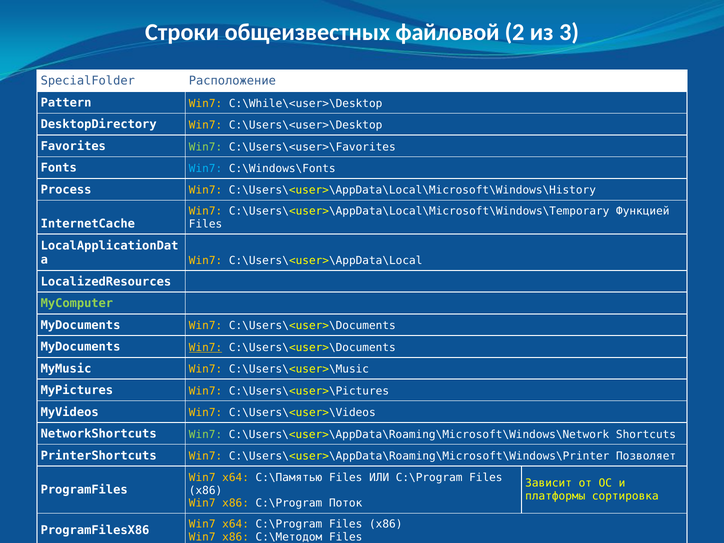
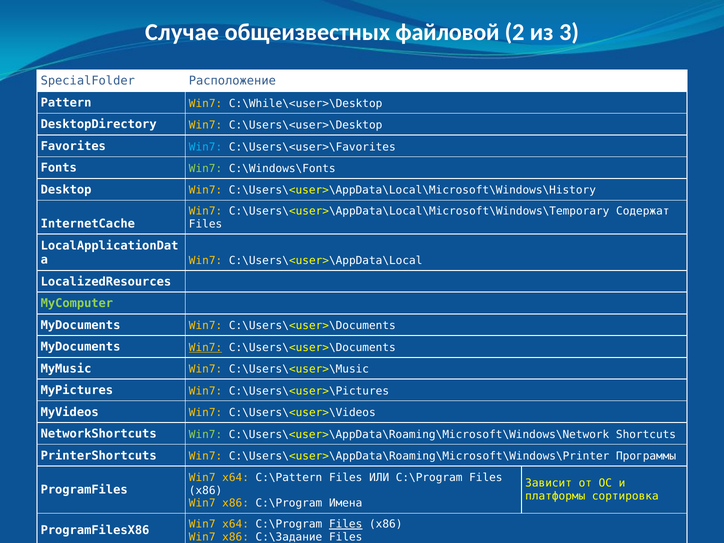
Строки: Строки -> Случае (182, 32)
Win7 colour: light green -> light blue (206, 147)
Win7 colour: light blue -> light green (206, 169)
Process: Process -> Desktop (66, 190)
Функцией: Функцией -> Содержат (643, 211)
Позволяет: Позволяет -> Программы (646, 456)
C:\Памятью: C:\Памятью -> C:\Pattern (289, 477)
Поток: Поток -> Имена (346, 503)
Files underline: none -> present (346, 524)
C:\Методом: C:\Методом -> C:\Задание (289, 537)
